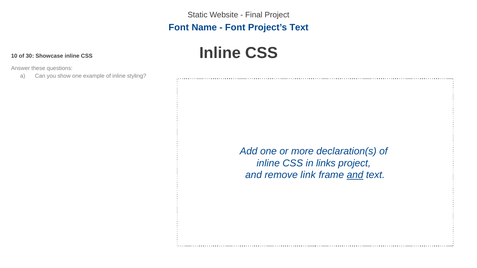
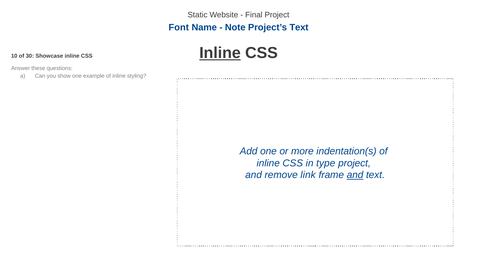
Font: Font -> Note (235, 28)
Inline underline: none -> present (220, 53)
declaration(s: declaration(s -> indentation(s (346, 151)
links: links -> type (326, 163)
